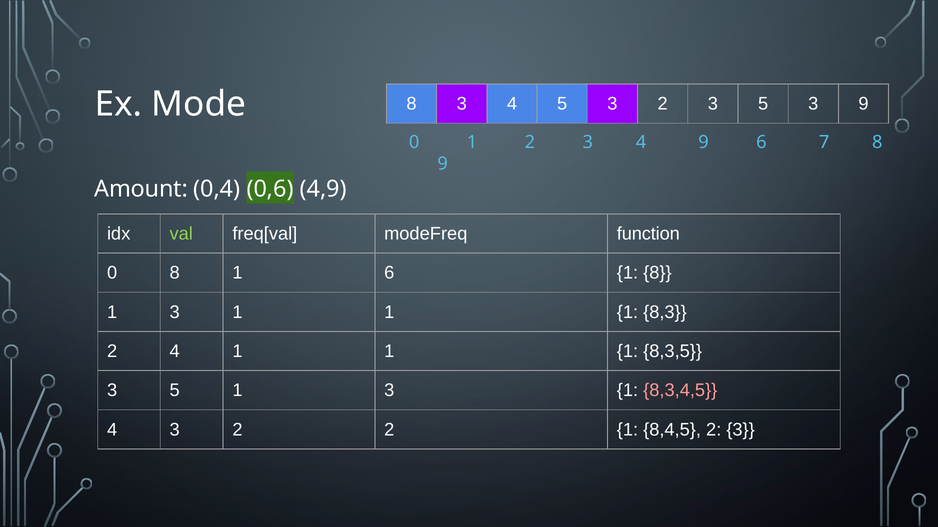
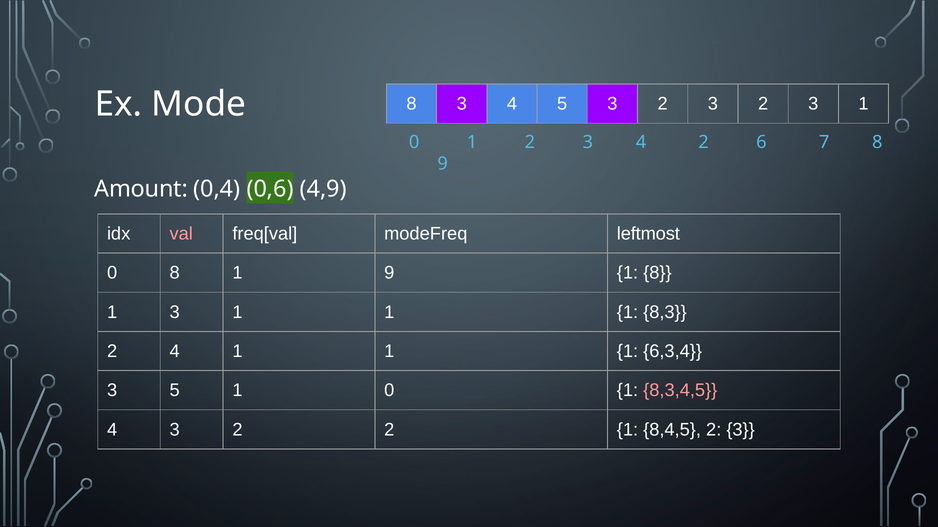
2 3 5: 5 -> 2 (763, 104)
9: 9 -> 1 (864, 104)
4 9: 9 -> 2 (704, 142)
val colour: light green -> pink (181, 234)
function: function -> leftmost (648, 234)
1 6: 6 -> 9 (389, 273)
8,3,5: 8,3,5 -> 6,3,4 (673, 352)
5 1 3: 3 -> 0 (389, 391)
